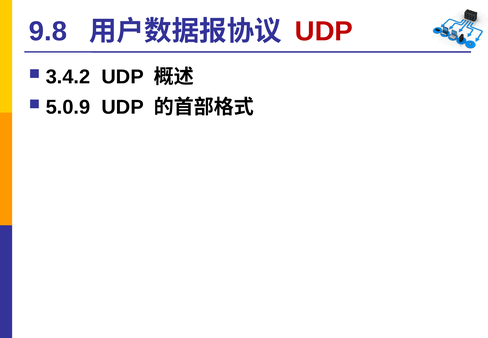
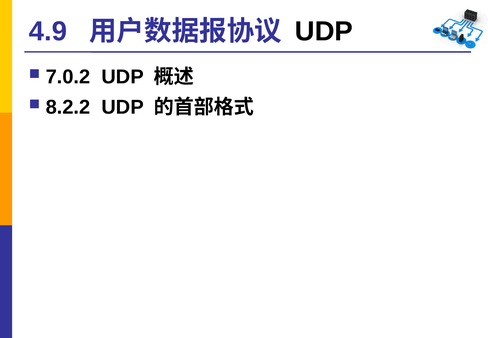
9.8: 9.8 -> 4.9 (48, 31)
UDP colour: red -> black (324, 31)
3.4.2: 3.4.2 -> 7.0.2 (68, 77)
5.0.9: 5.0.9 -> 8.2.2 (68, 107)
